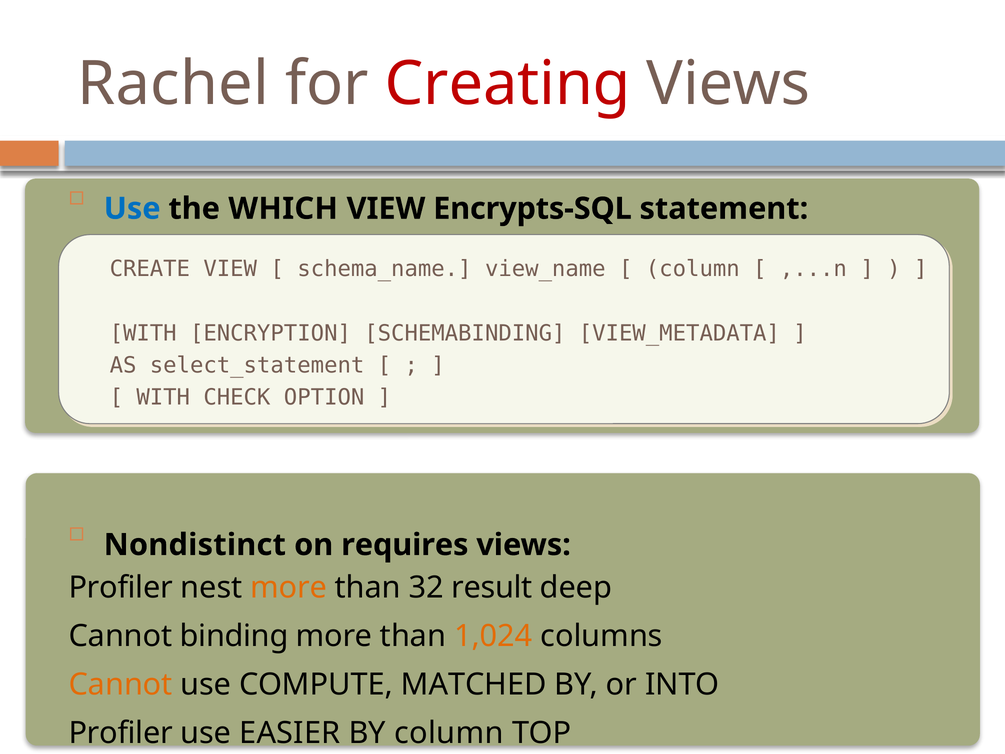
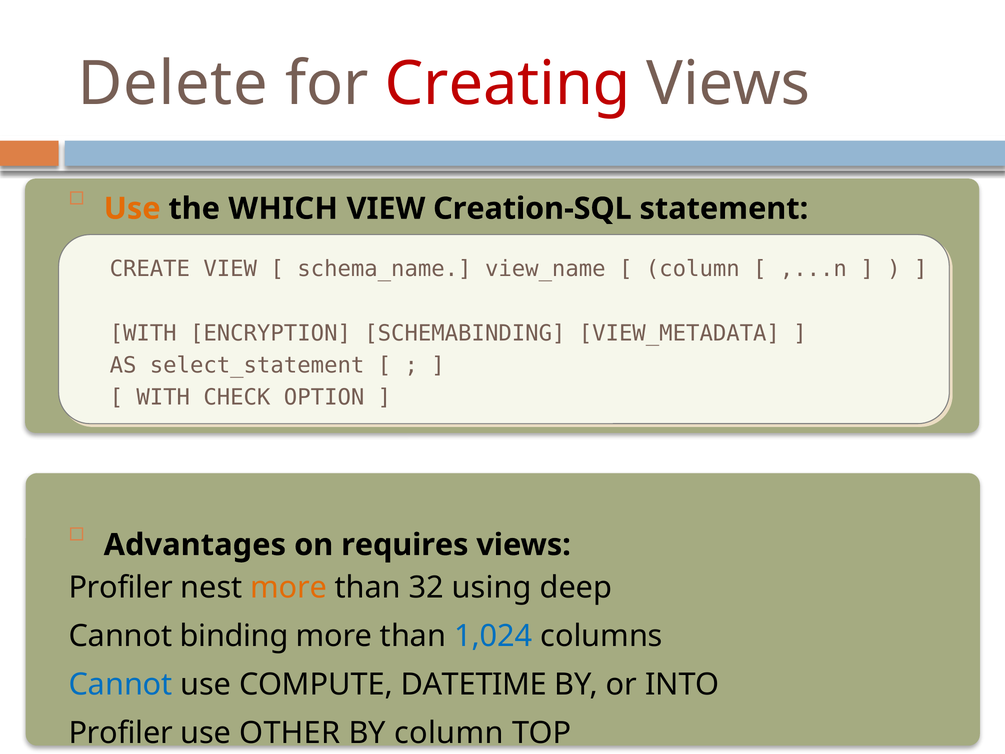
Rachel: Rachel -> Delete (173, 84)
Use colour: blue -> orange (132, 209)
Encrypts-SQL: Encrypts-SQL -> Creation-SQL (532, 209)
Nondistinct: Nondistinct -> Advantages (195, 545)
result: result -> using (492, 588)
1,024 colour: orange -> blue (493, 636)
Cannot colour: orange -> blue (121, 684)
MATCHED: MATCHED -> DATETIME (474, 684)
EASIER: EASIER -> OTHER (290, 733)
